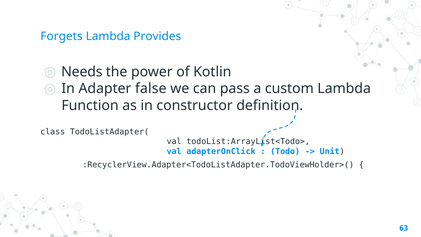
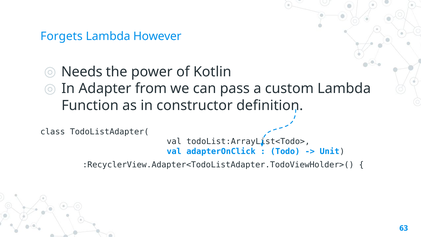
Provides: Provides -> However (157, 36)
false: false -> from (151, 89)
